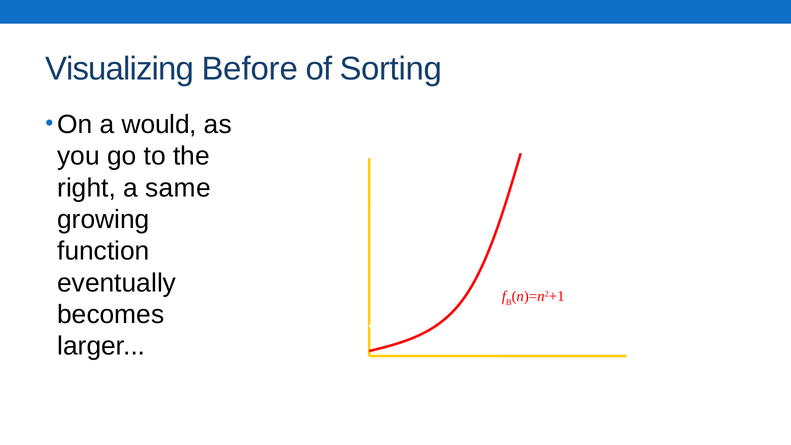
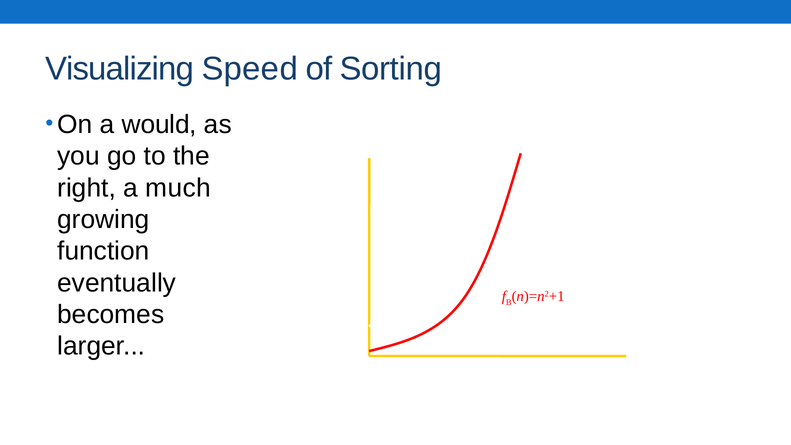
Before: Before -> Speed (250, 69)
same: same -> much (178, 188)
